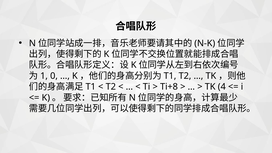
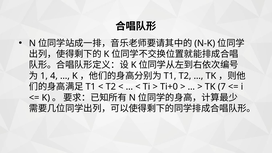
0: 0 -> 4 (54, 76)
Ti+8: Ti+8 -> Ti+0 (169, 87)
4: 4 -> 7 (222, 87)
